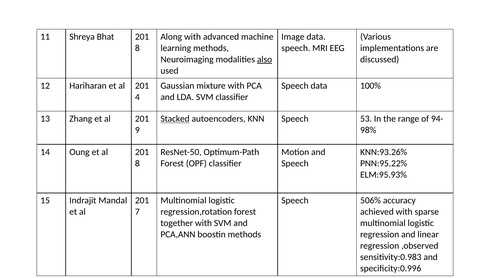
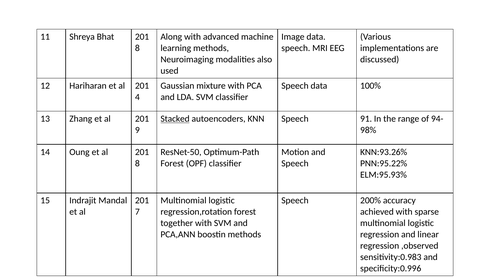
also underline: present -> none (265, 60)
53: 53 -> 91 (366, 119)
506%: 506% -> 200% (371, 201)
